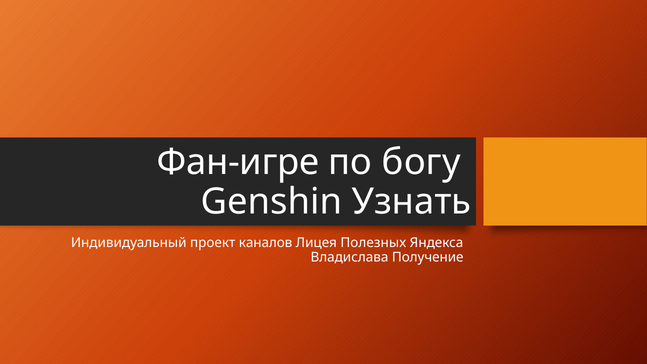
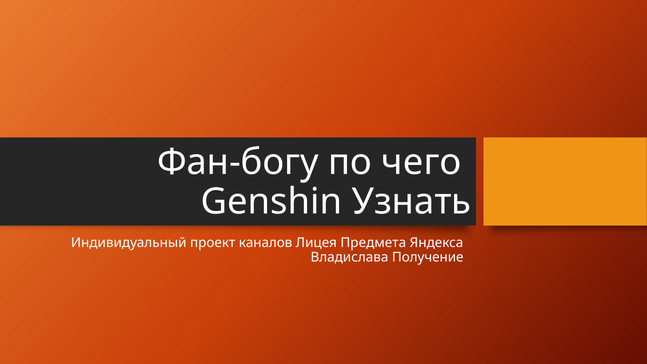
Фан-игре: Фан-игре -> Фан-богу (238, 162)
богу: богу -> чего (421, 162)
Полезных: Полезных -> Предмета (373, 243)
